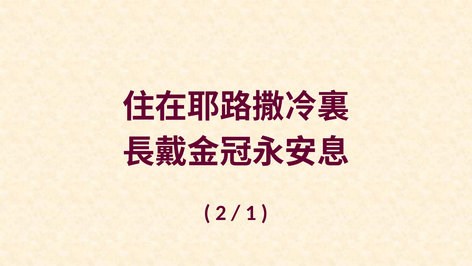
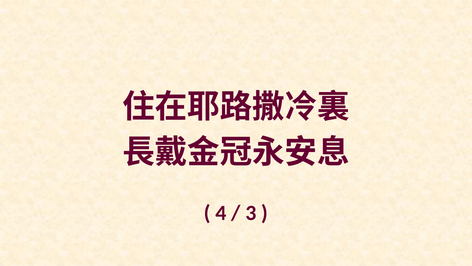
2: 2 -> 4 (221, 213)
1: 1 -> 3 (251, 213)
